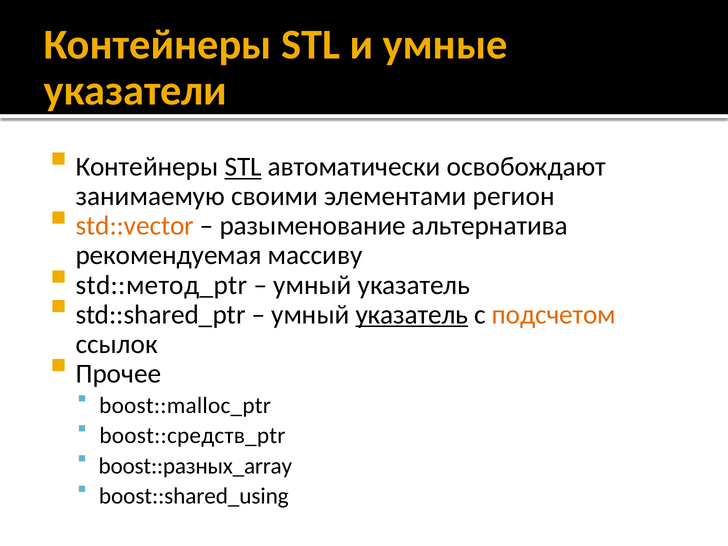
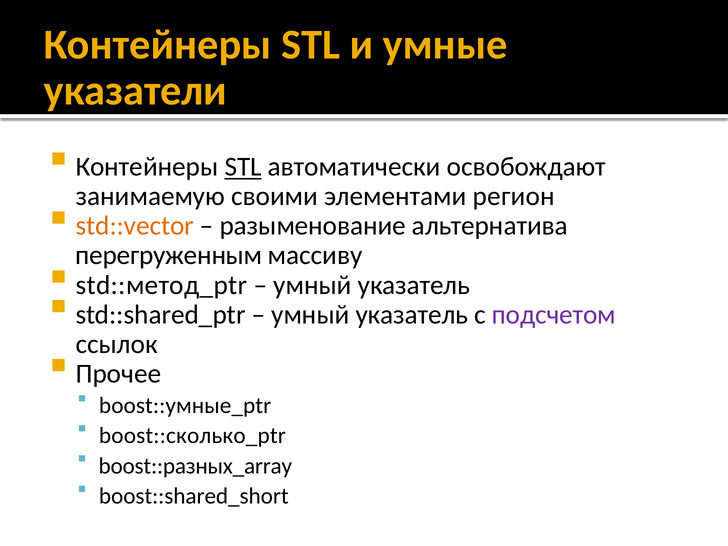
рекомендуемая: рекомендуемая -> перегруженным (169, 255)
указатель underline: present -> none (412, 315)
подсчетом colour: orange -> purple (554, 315)
boost::malloc_ptr: boost::malloc_ptr -> boost::умные_ptr (185, 405)
boost::средств_ptr: boost::средств_ptr -> boost::сколько_ptr (192, 436)
boost::shared_using: boost::shared_using -> boost::shared_short (194, 496)
